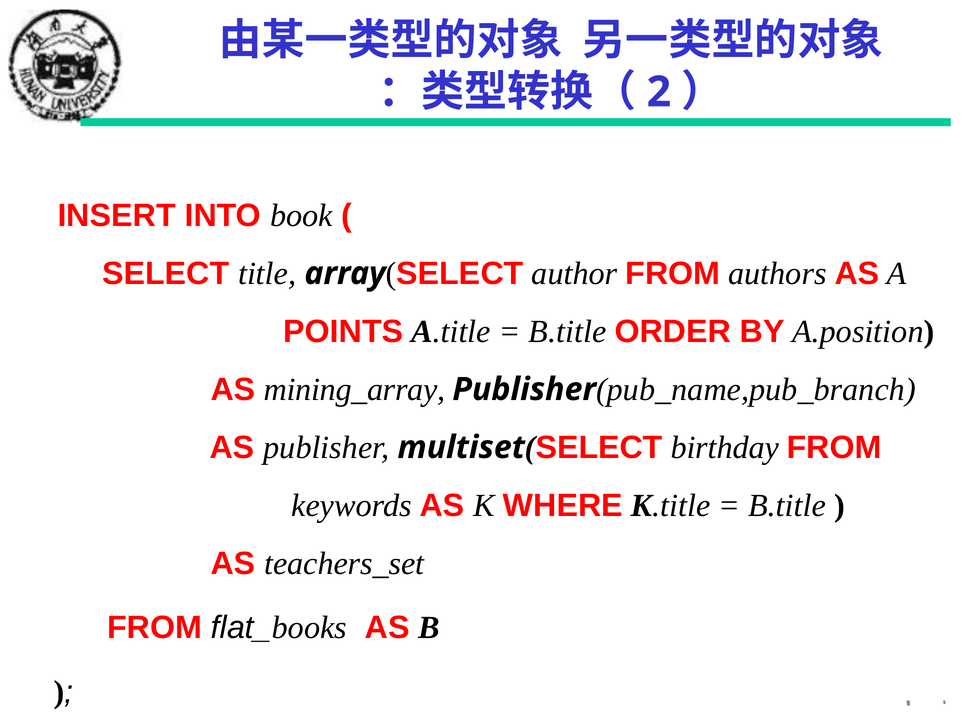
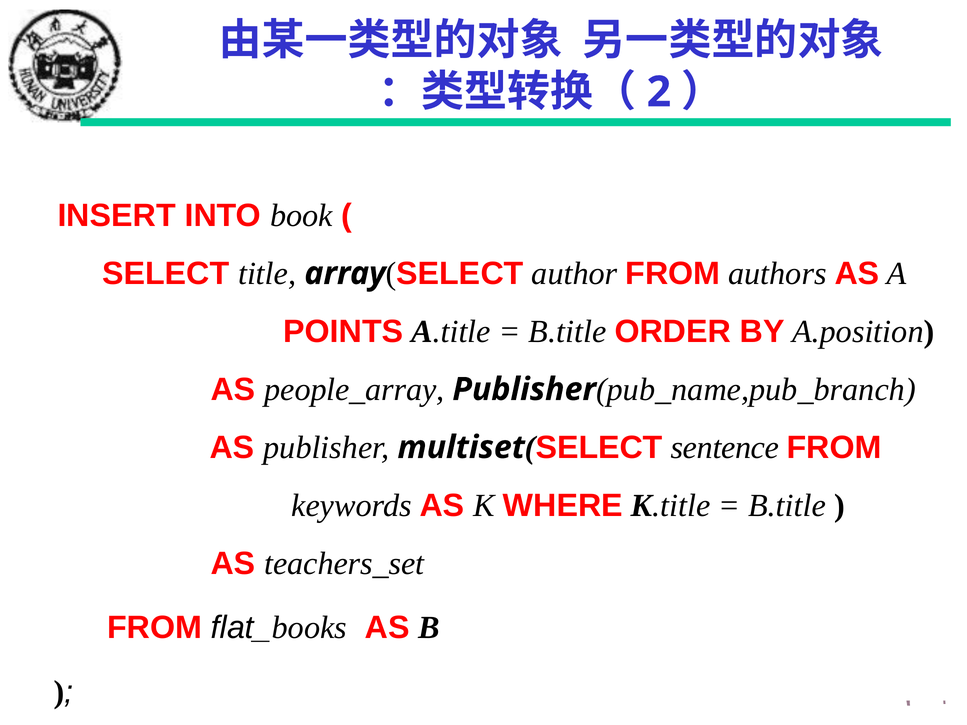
mining_array: mining_array -> people_array (354, 390)
birthday: birthday -> sentence (725, 448)
